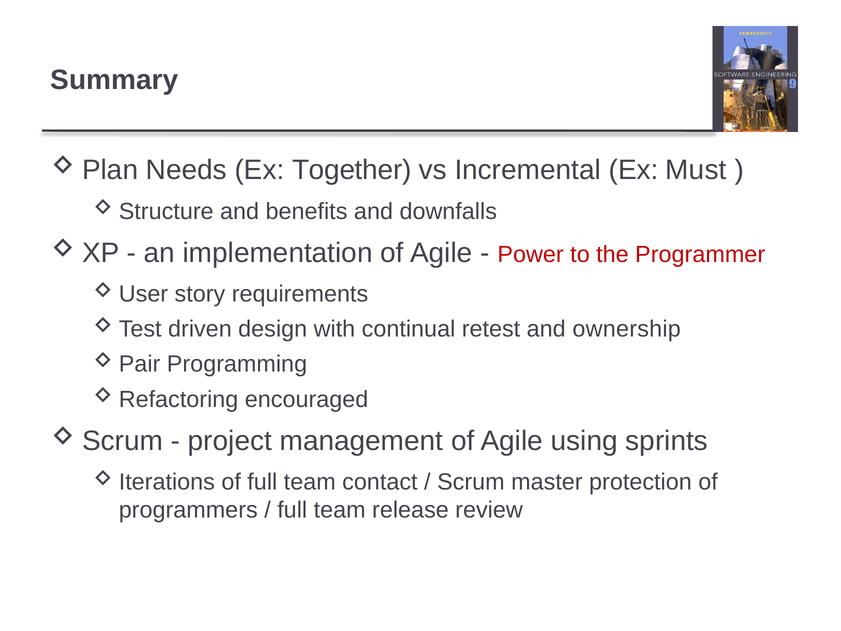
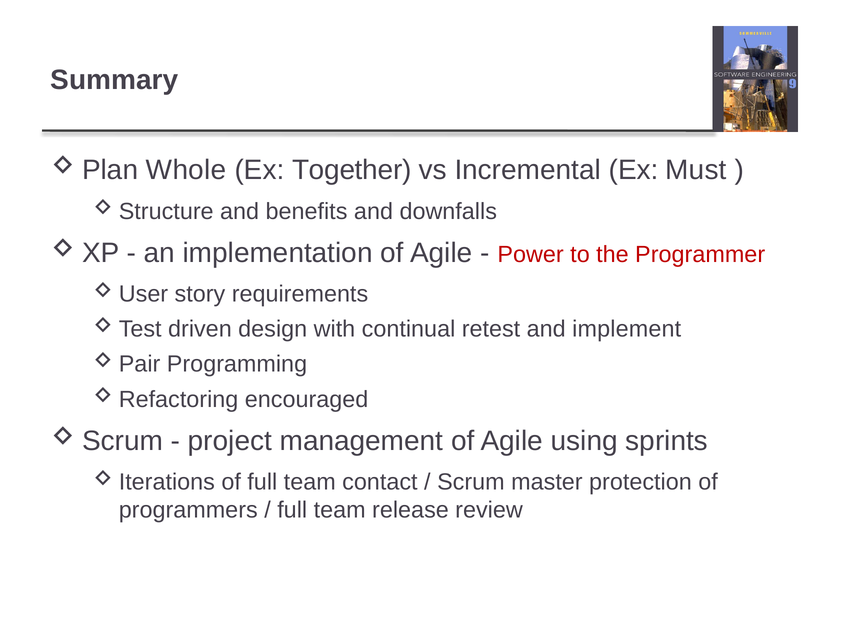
Needs: Needs -> Whole (186, 170)
ownership: ownership -> implement (627, 329)
